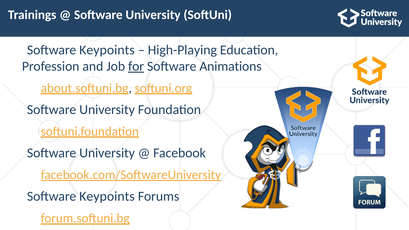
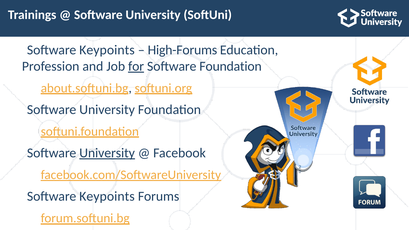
High-Playing: High-Playing -> High-Forums (182, 50)
Software Animations: Animations -> Foundation (231, 66)
University underline: none -> present (107, 153)
